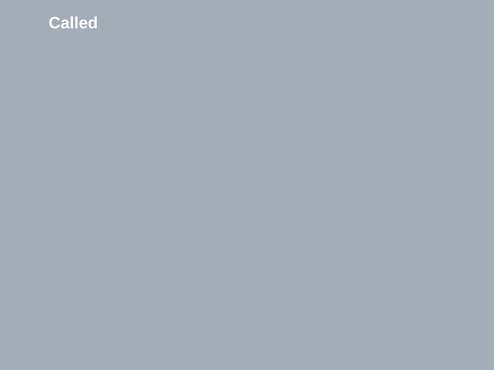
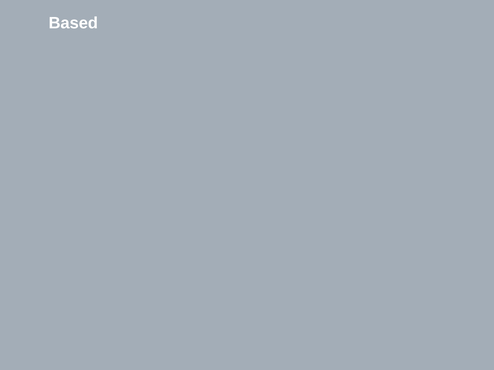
Called: Called -> Based (73, 23)
